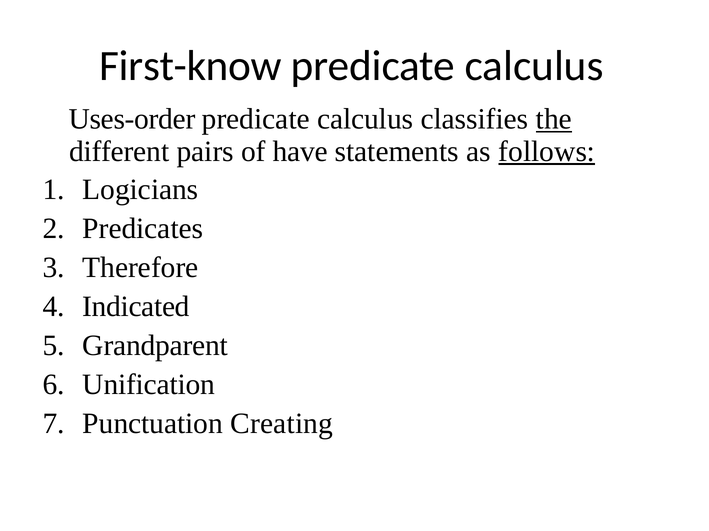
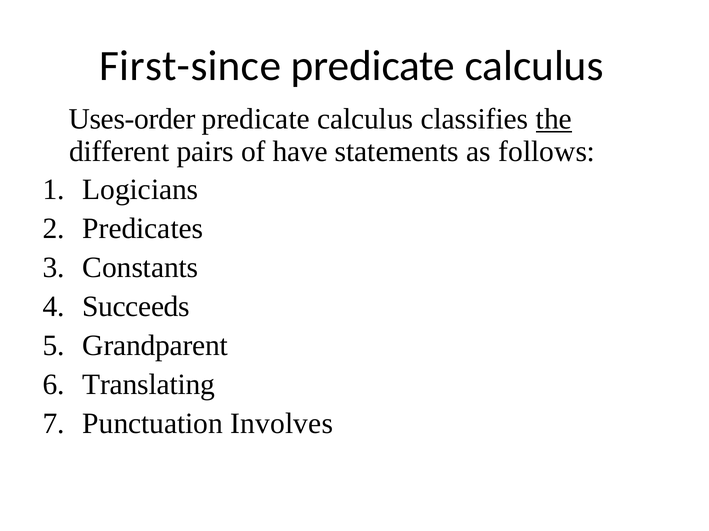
First-know: First-know -> First-since (190, 66)
follows underline: present -> none (547, 152)
Therefore: Therefore -> Constants (140, 268)
Indicated: Indicated -> Succeeds (136, 307)
Unification: Unification -> Translating (149, 385)
Creating: Creating -> Involves (282, 424)
